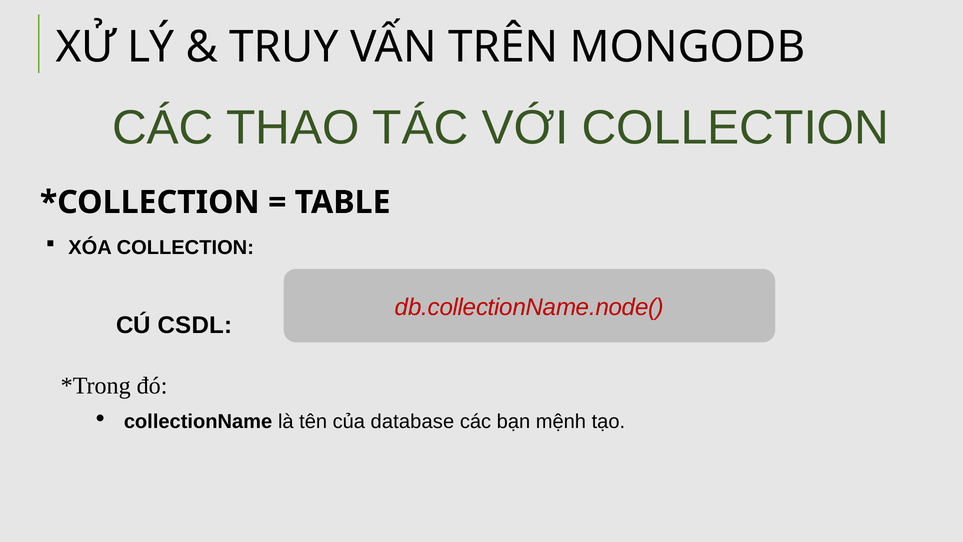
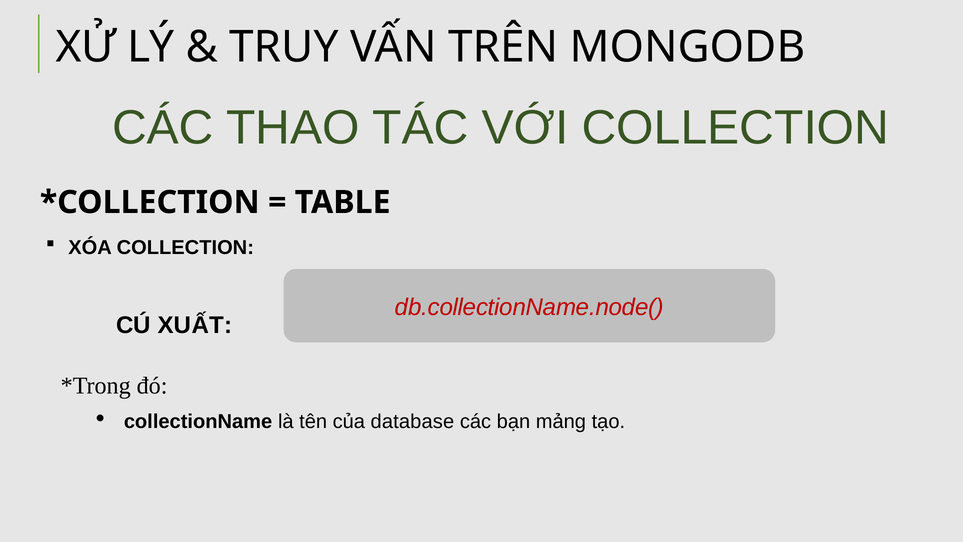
CSDL: CSDL -> XUẤT (195, 325)
mệnh: mệnh -> mảng (561, 422)
